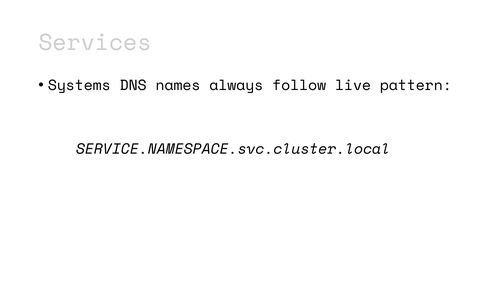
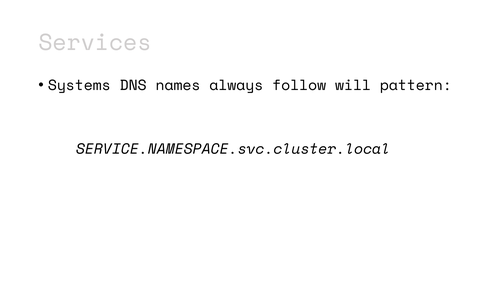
live: live -> will (353, 85)
